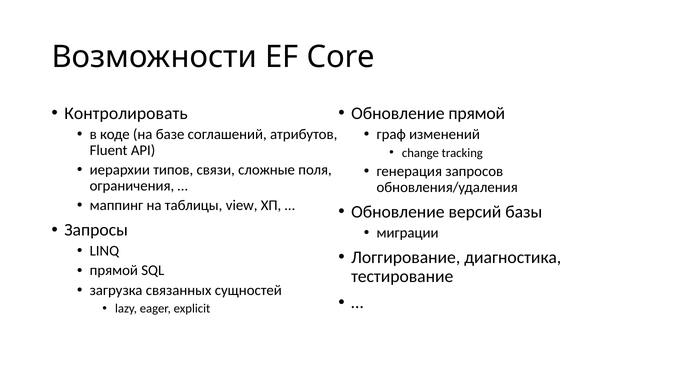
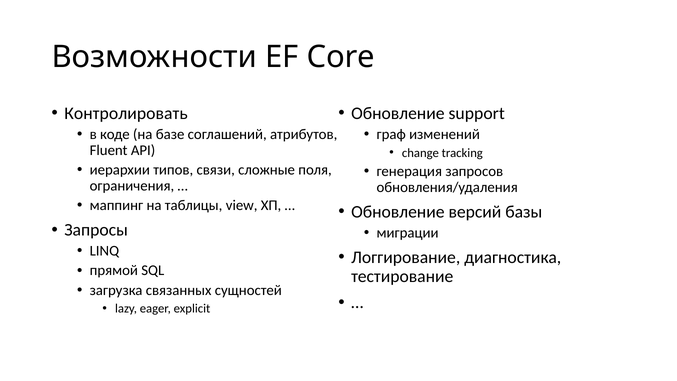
Обновление прямой: прямой -> support (477, 113)
